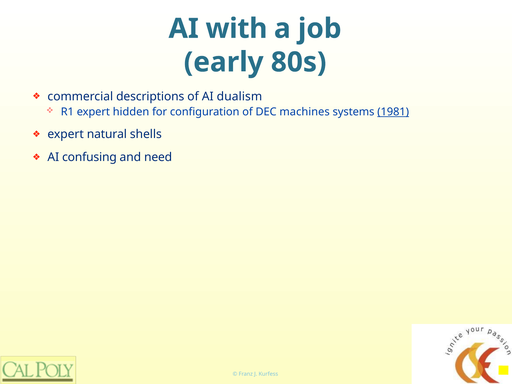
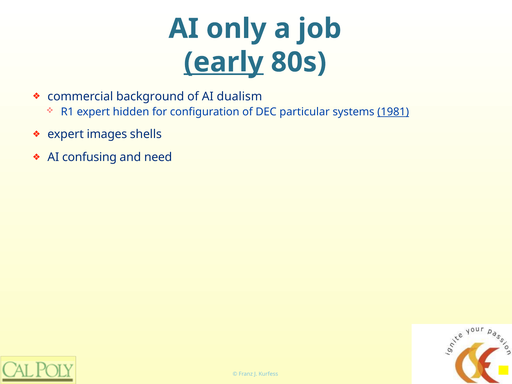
with: with -> only (236, 29)
early underline: none -> present (224, 62)
descriptions: descriptions -> background (150, 96)
machines: machines -> particular (305, 112)
natural: natural -> images (107, 134)
